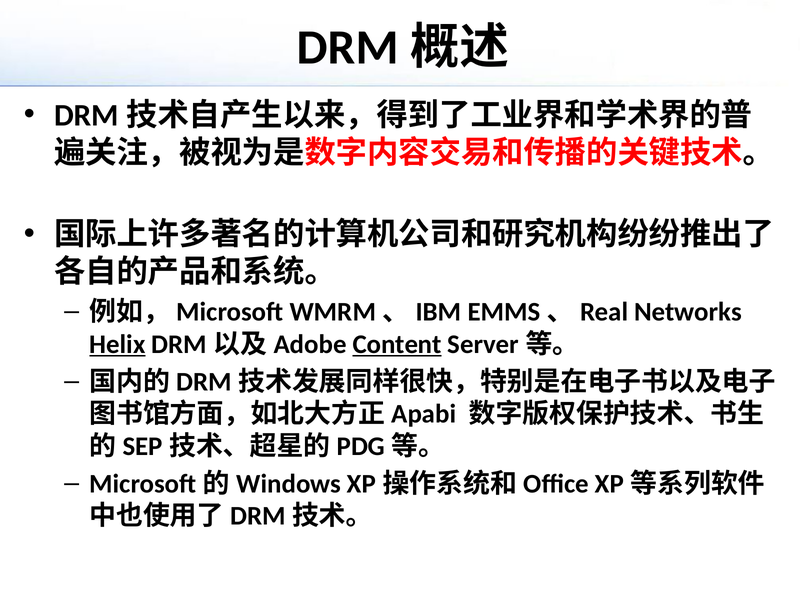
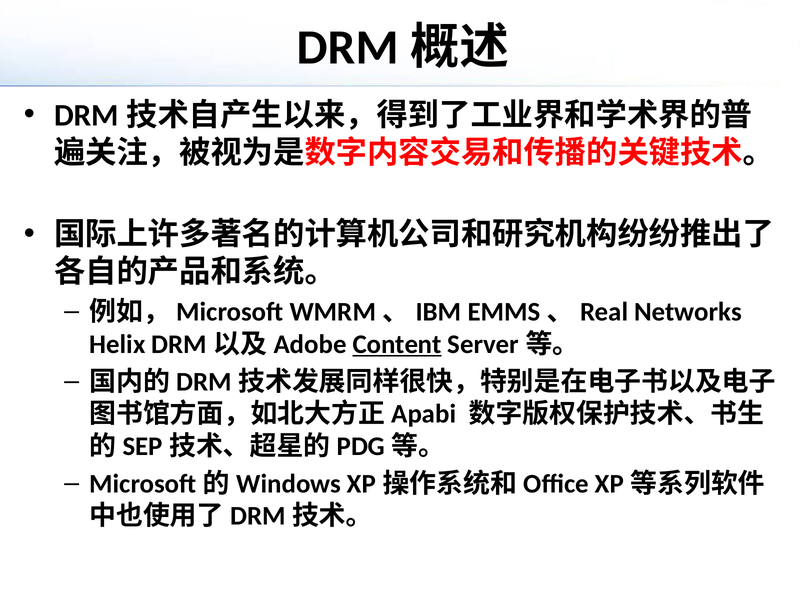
Helix underline: present -> none (117, 344)
